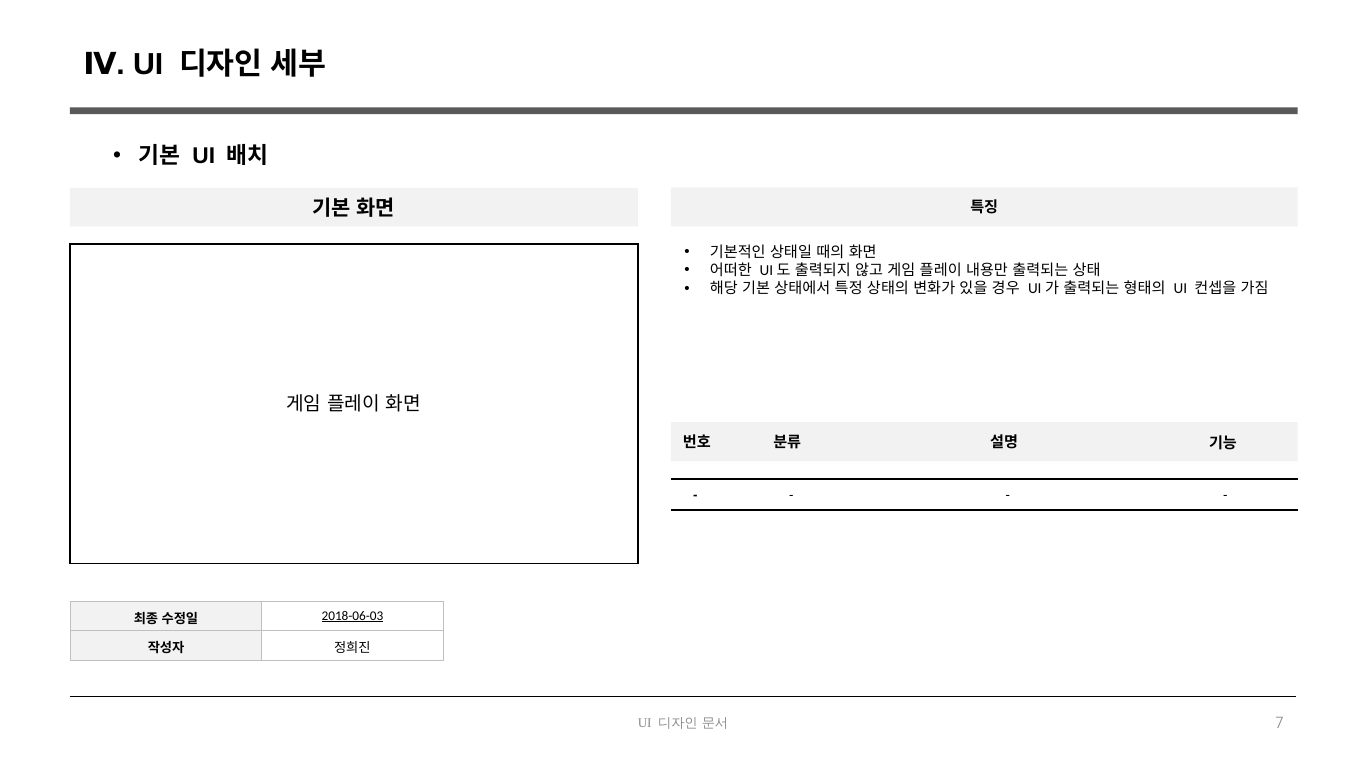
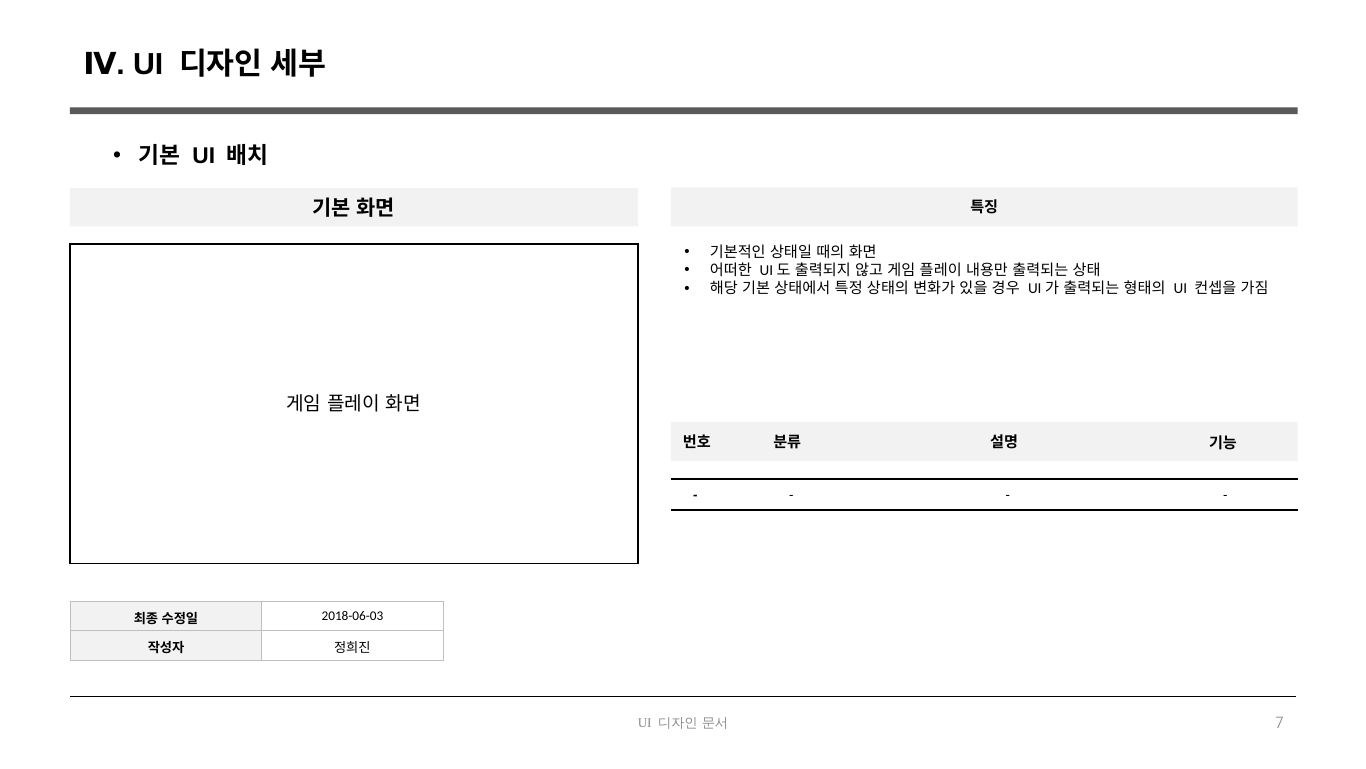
2018-06-03 underline: present -> none (352, 615)
